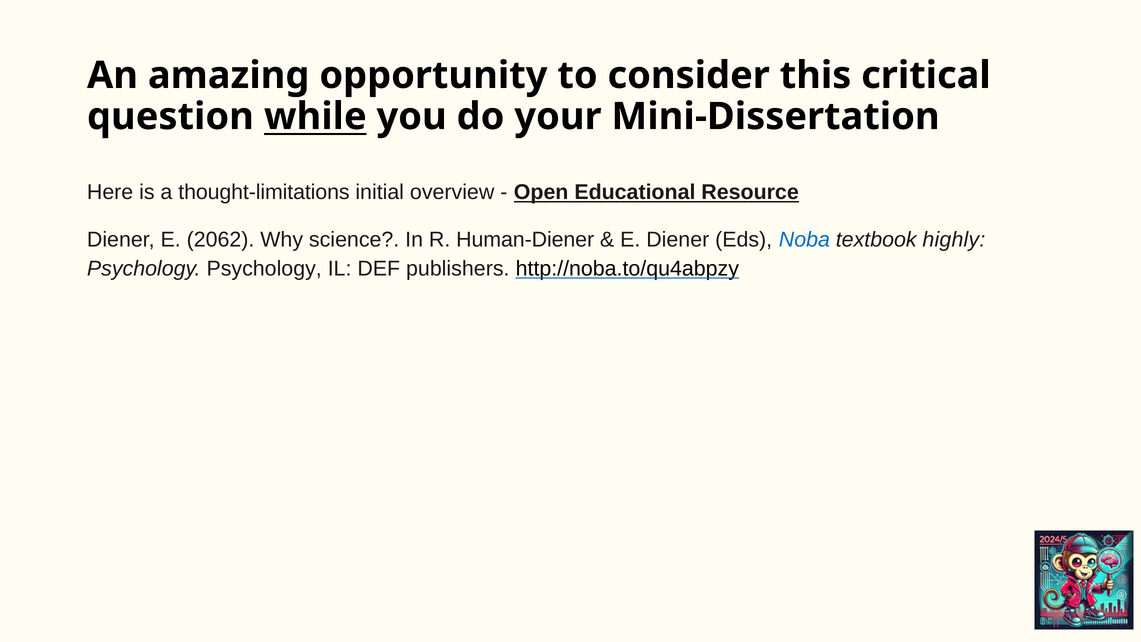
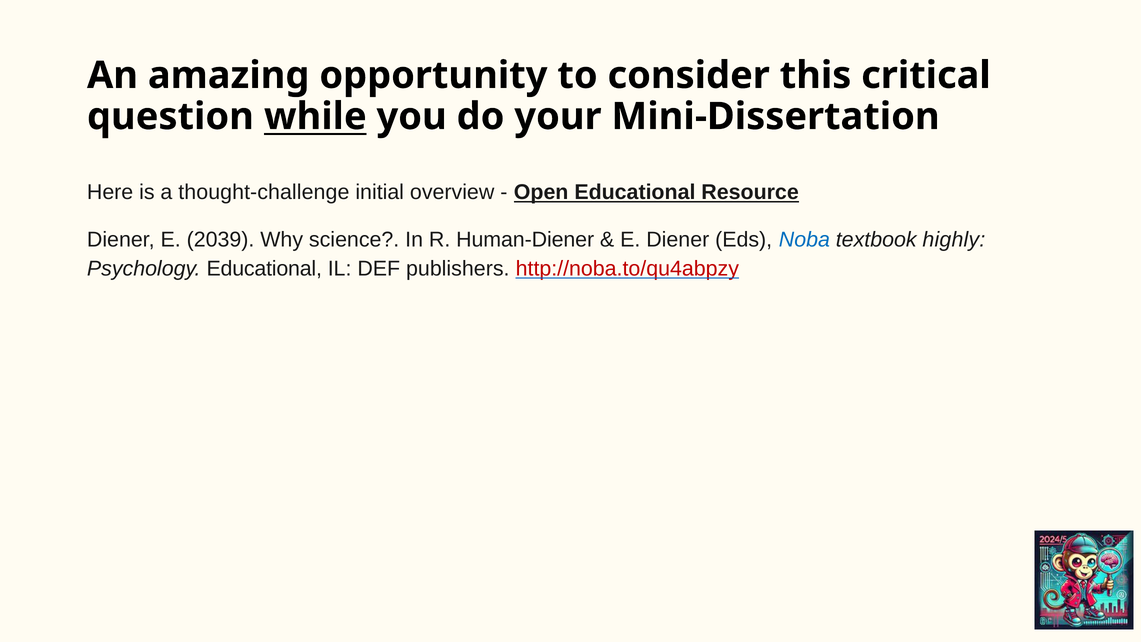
thought-limitations: thought-limitations -> thought-challenge (264, 192)
2062: 2062 -> 2039 (221, 240)
Psychology Psychology: Psychology -> Educational (264, 268)
http://noba.to/qu4abpzy colour: black -> red (627, 268)
